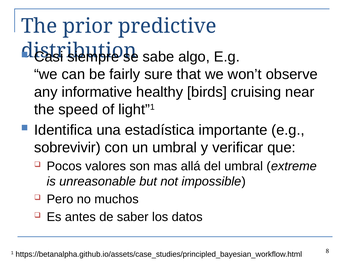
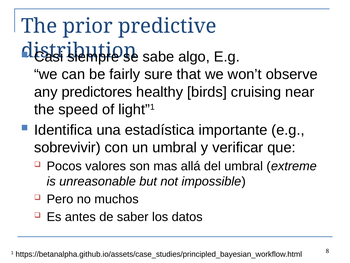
informative: informative -> predictores (97, 92)
